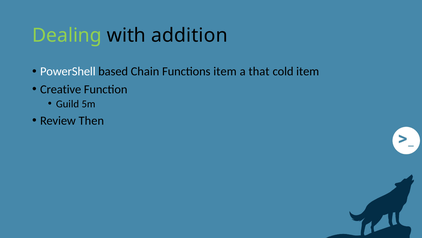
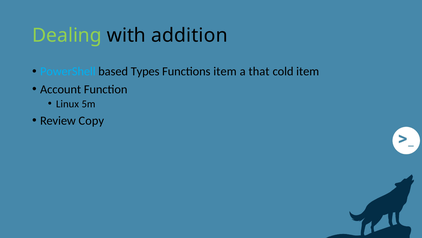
PowerShell colour: white -> light blue (68, 71)
Chain: Chain -> Types (145, 71)
Creative: Creative -> Account (61, 89)
Guild: Guild -> Linux (67, 104)
Then: Then -> Copy (91, 120)
